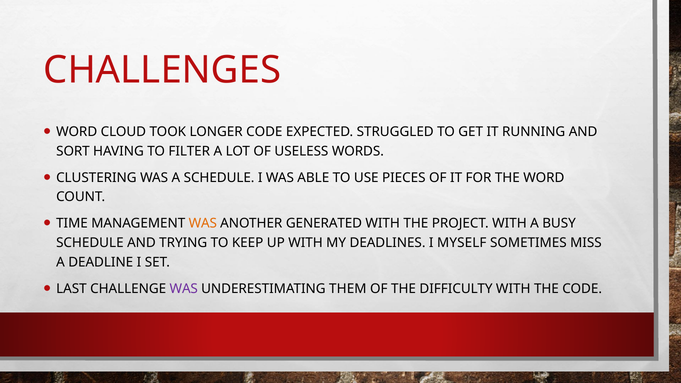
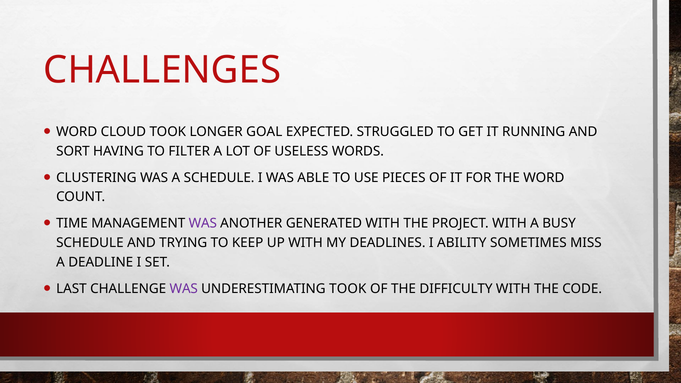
LONGER CODE: CODE -> GOAL (264, 132)
WAS colour: orange -> purple (203, 224)
MYSELF: MYSELF -> ABILITY (462, 243)
UNDERESTIMATING THEM: THEM -> TOOK (348, 289)
